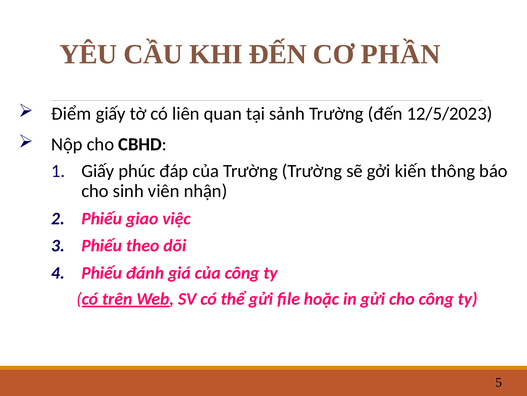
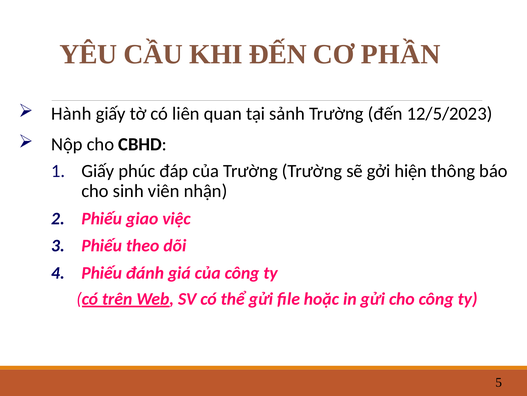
Điểm: Điểm -> Hành (71, 114)
kiến: kiến -> hiện (411, 171)
